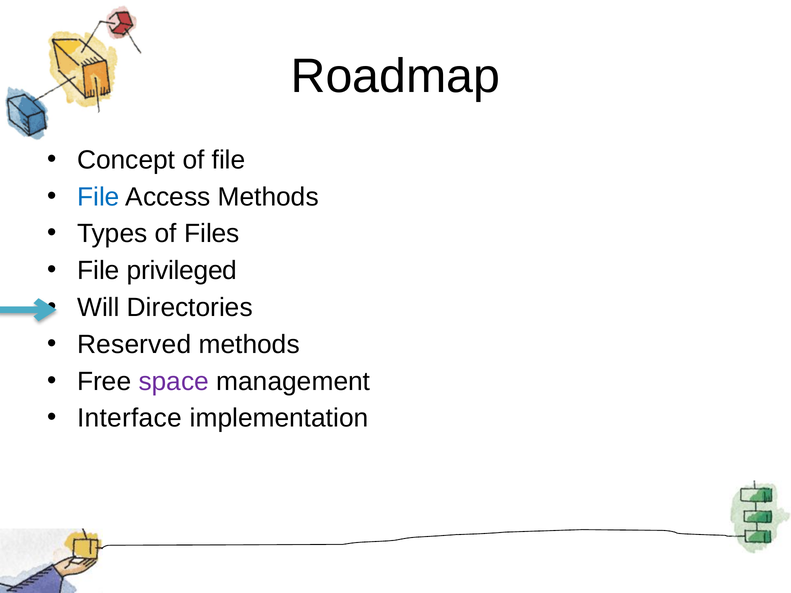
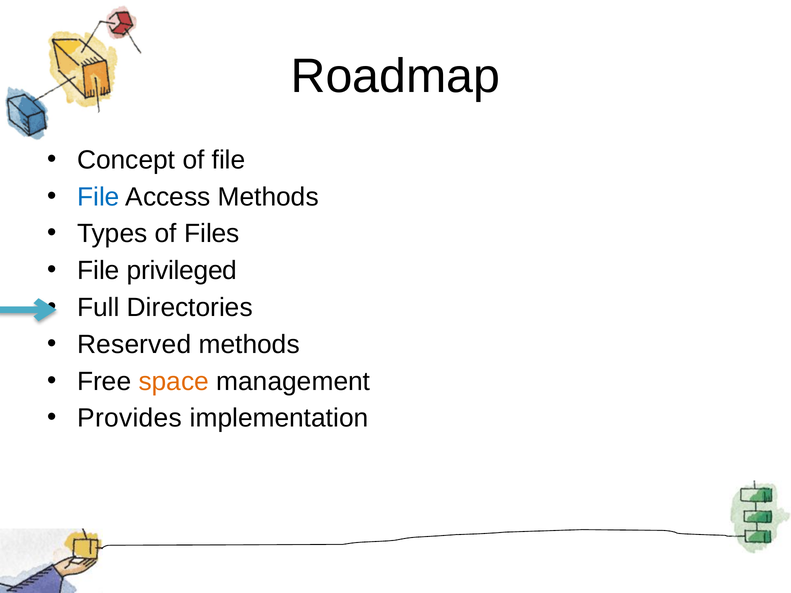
Will: Will -> Full (98, 308)
space colour: purple -> orange (174, 381)
Interface: Interface -> Provides (130, 418)
